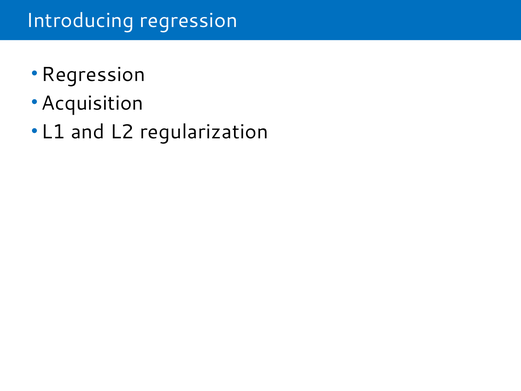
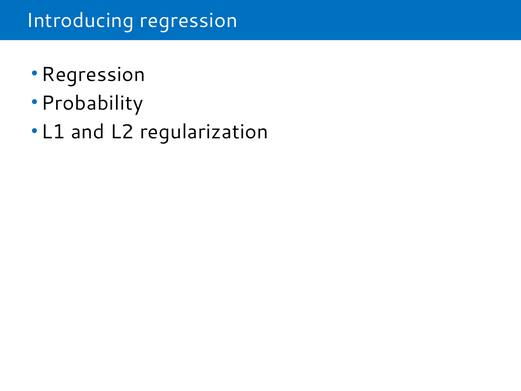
Acquisition: Acquisition -> Probability (92, 103)
